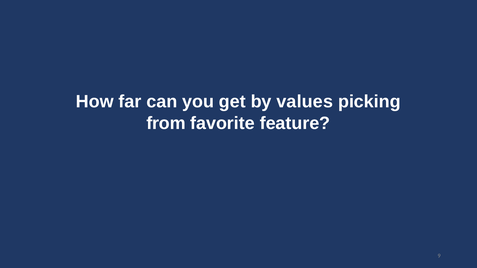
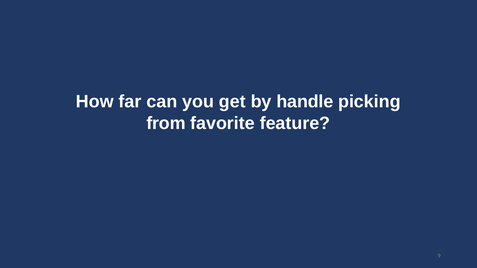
values: values -> handle (305, 102)
